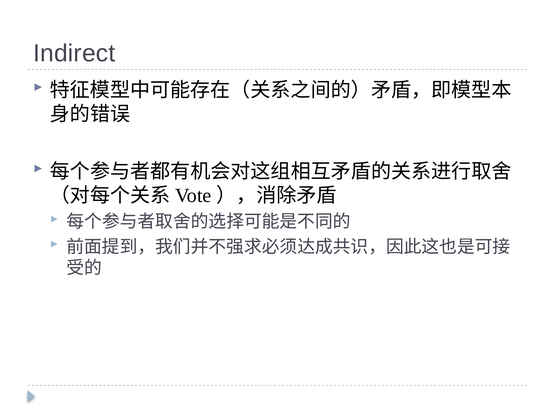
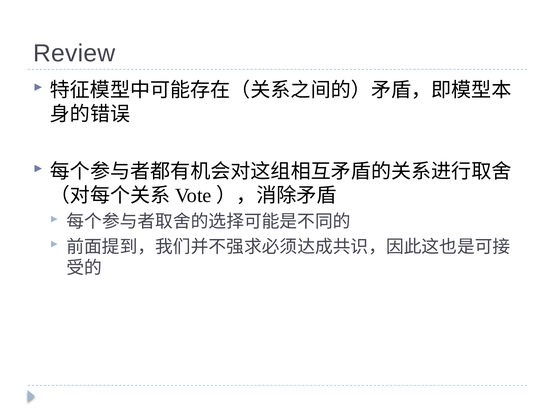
Indirect: Indirect -> Review (74, 54)
